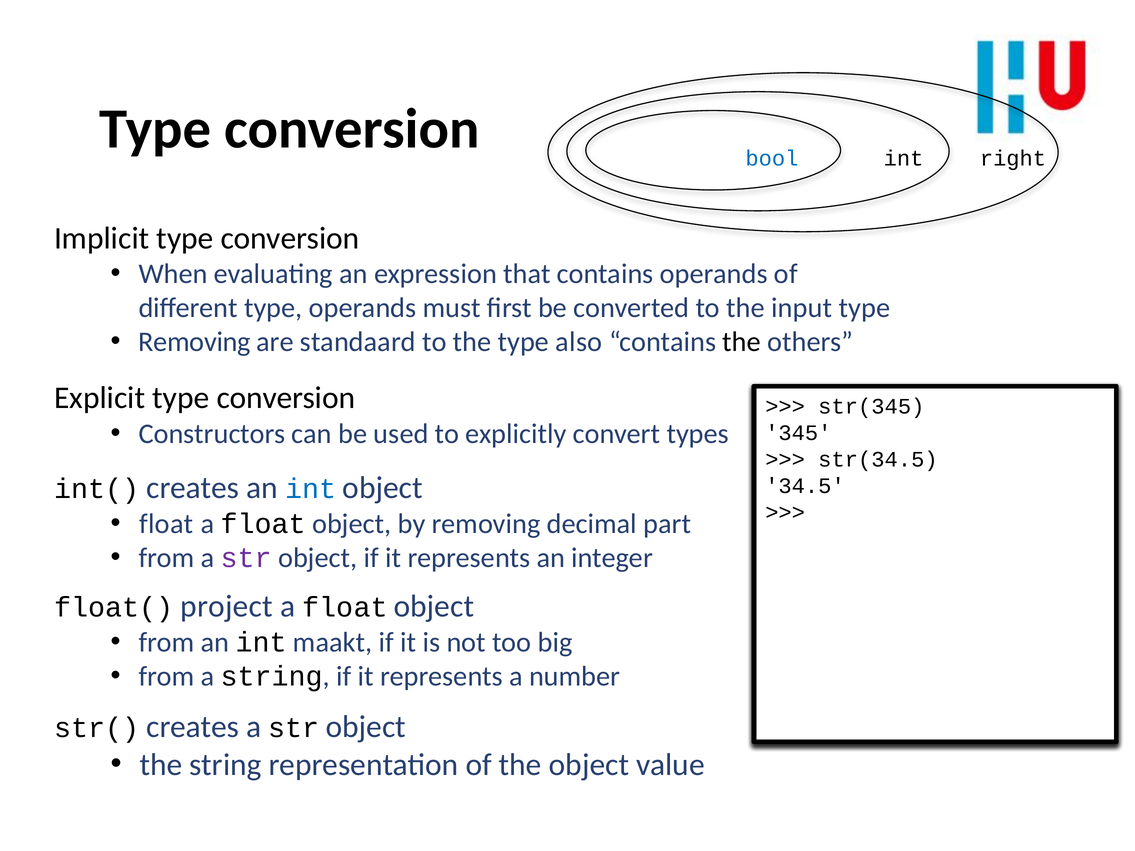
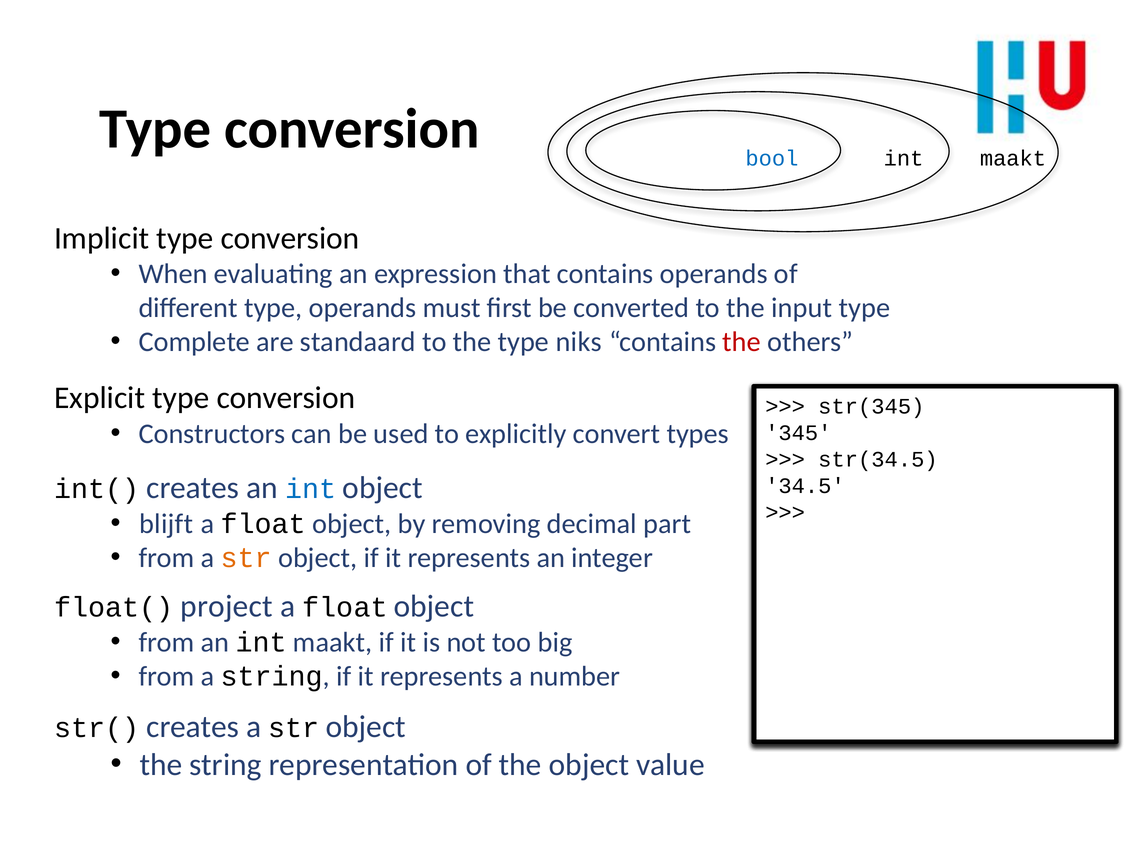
right: right -> maakt (1013, 158)
Removing: Removing -> Complete (194, 342)
also: also -> niks (579, 342)
the colour: black -> red (742, 342)
float: float -> blijft (166, 524)
str colour: purple -> orange (246, 558)
